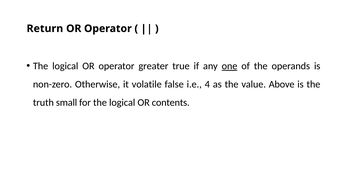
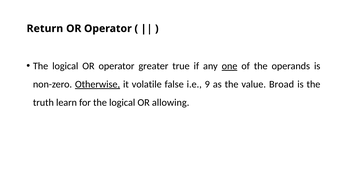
Otherwise underline: none -> present (98, 84)
4: 4 -> 9 (207, 84)
Above: Above -> Broad (282, 84)
small: small -> learn (67, 103)
contents: contents -> allowing (171, 103)
